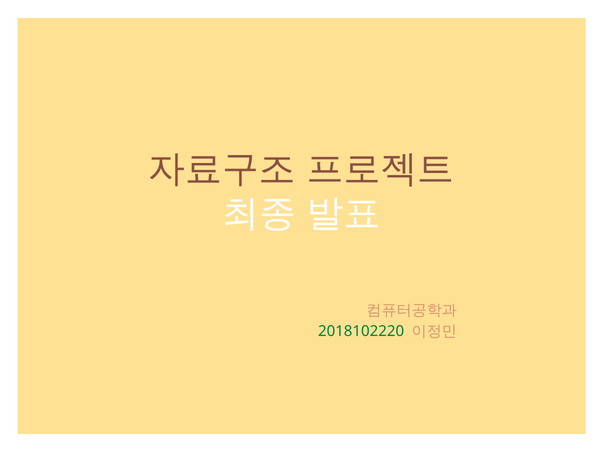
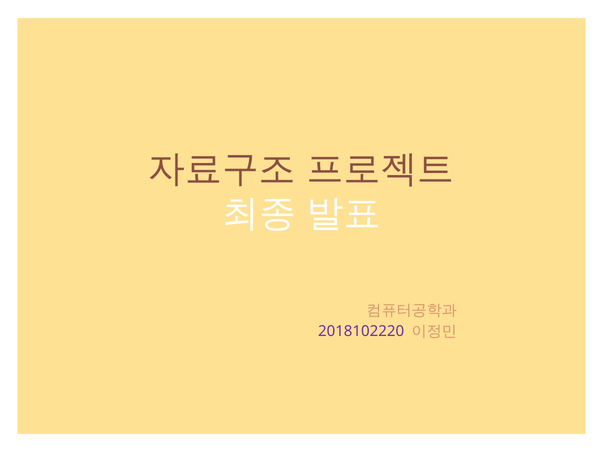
2018102220 colour: green -> purple (361, 332)
